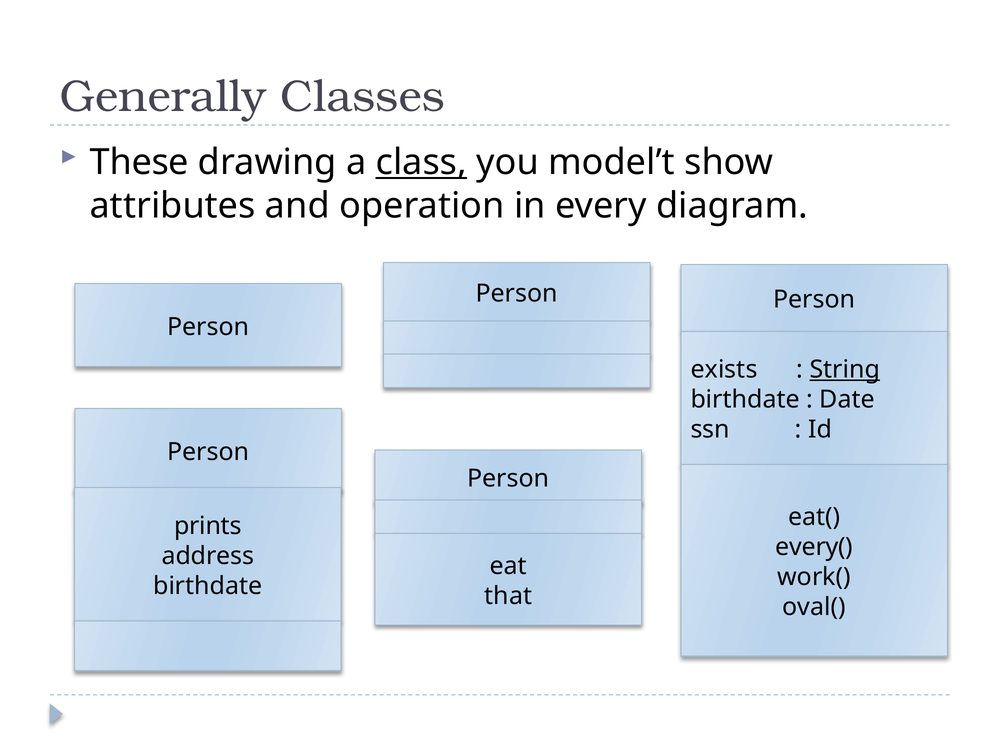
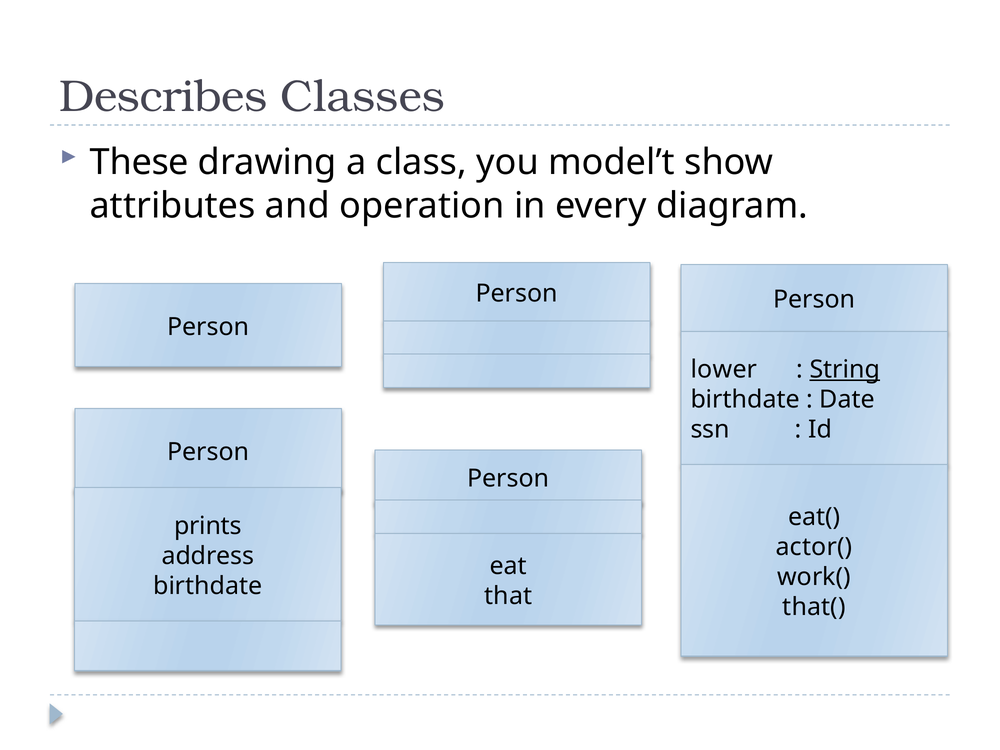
Generally: Generally -> Describes (163, 96)
class underline: present -> none (421, 162)
exists: exists -> lower (724, 370)
every(: every( -> actor( (814, 547)
oval(: oval( -> that( (814, 607)
